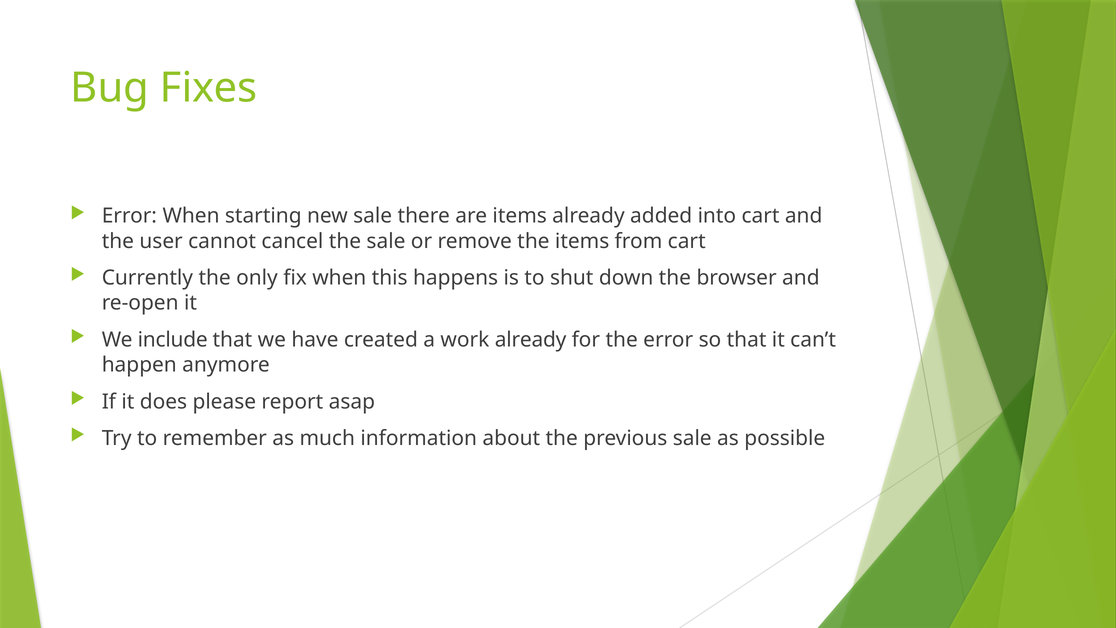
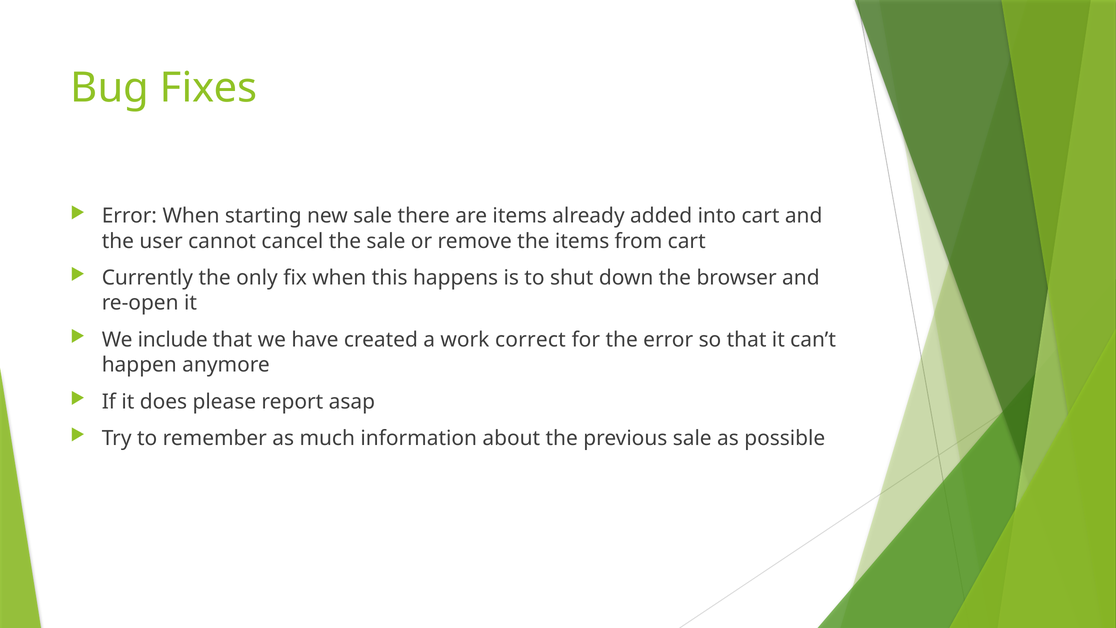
work already: already -> correct (530, 340)
